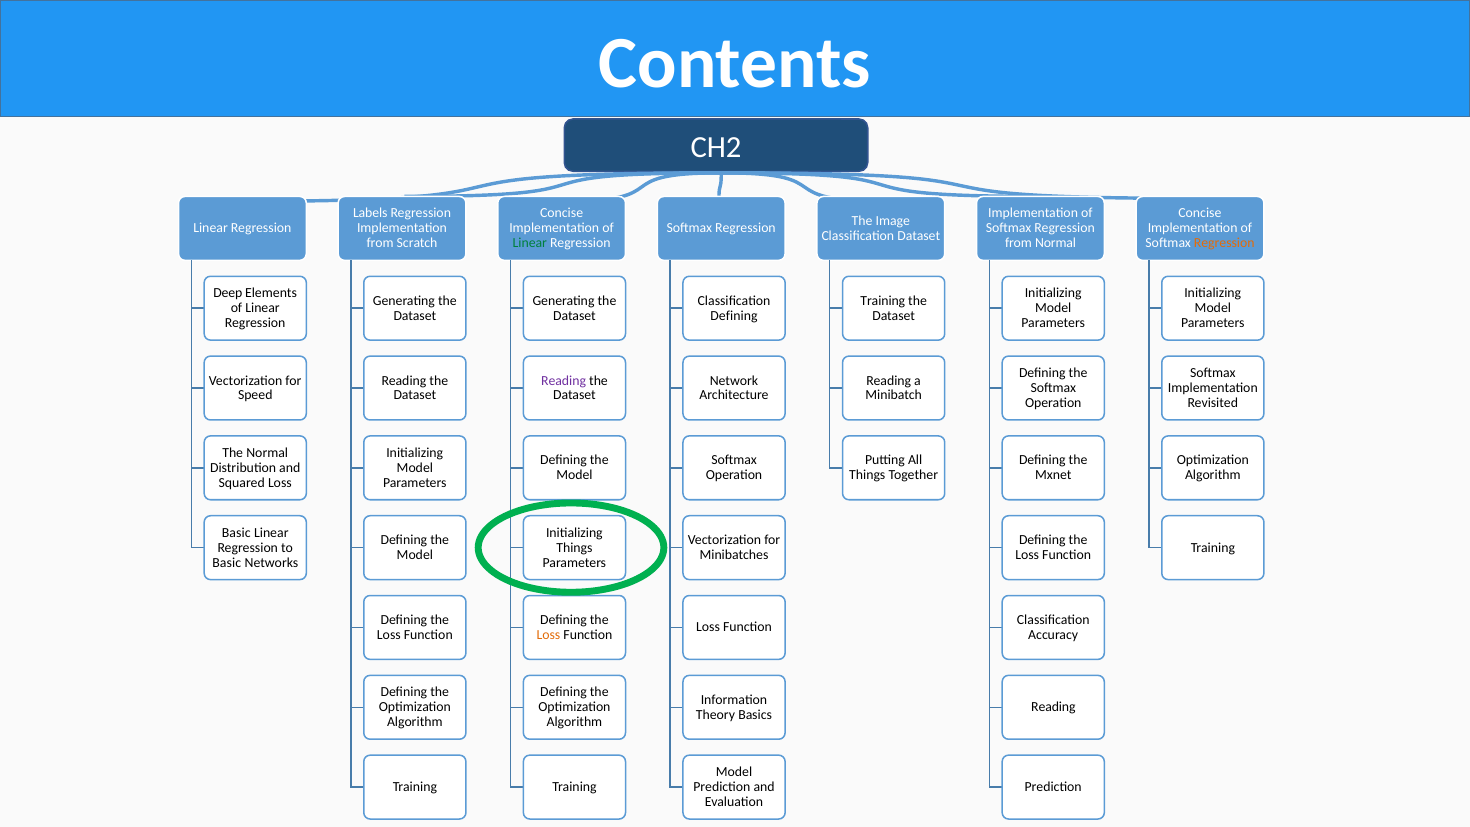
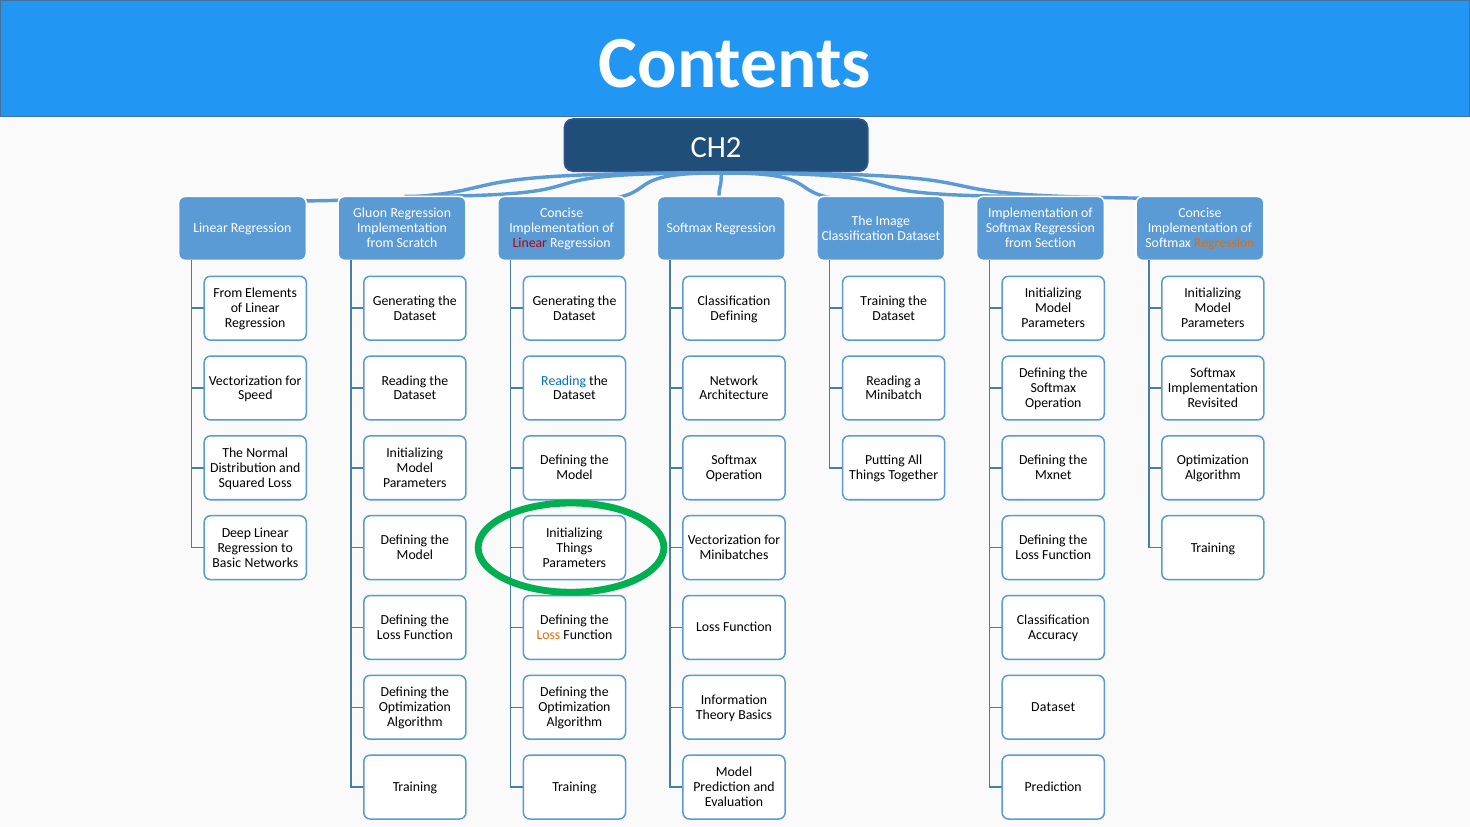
Labels: Labels -> Gluon (370, 213)
Linear colour: green -> red (530, 243)
from Normal: Normal -> Section (1056, 243)
Deep: Deep -> From (228, 293)
Reading colour: purple -> blue (564, 380)
Basic: Basic -> Deep (236, 533)
Reading: Reading -> Dataset (1053, 707)
